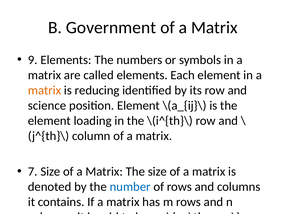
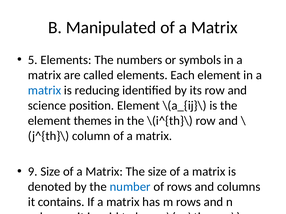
Government: Government -> Manipulated (111, 28)
9: 9 -> 5 (33, 60)
matrix colour: orange -> blue (45, 91)
loading: loading -> themes (93, 121)
7: 7 -> 9 (33, 172)
